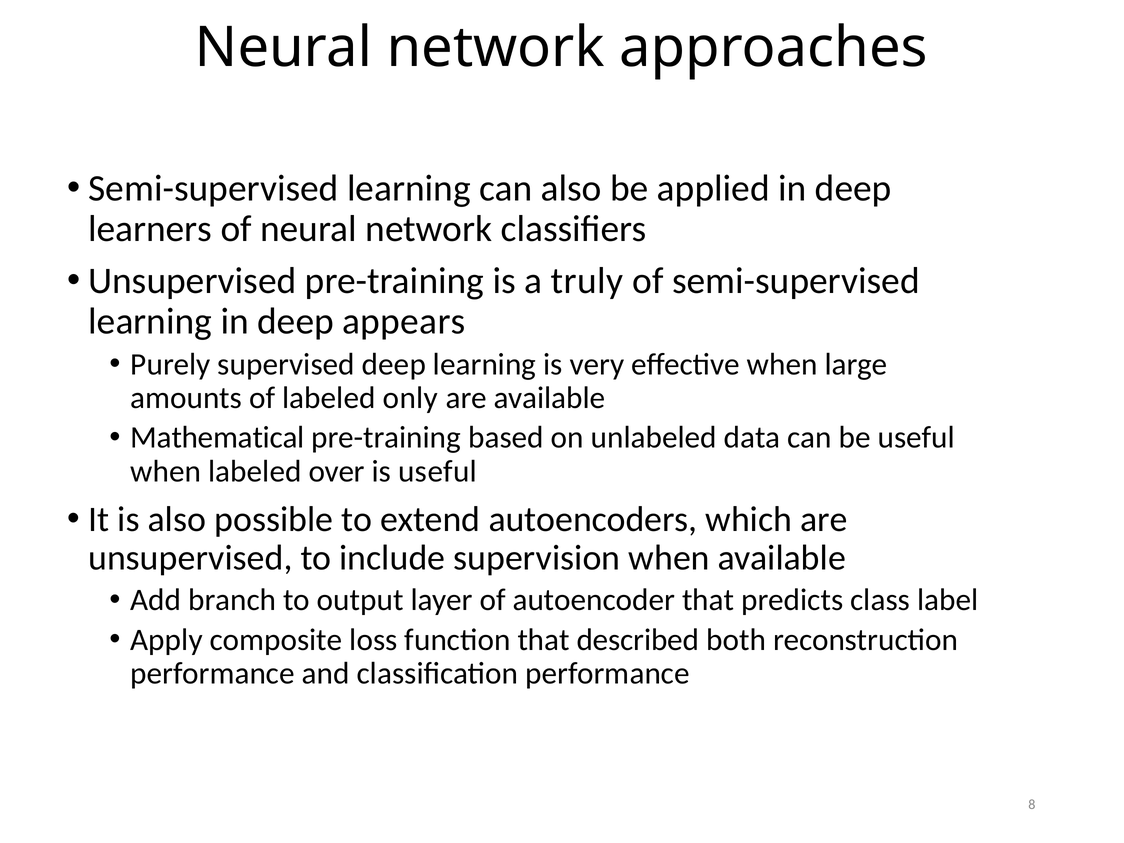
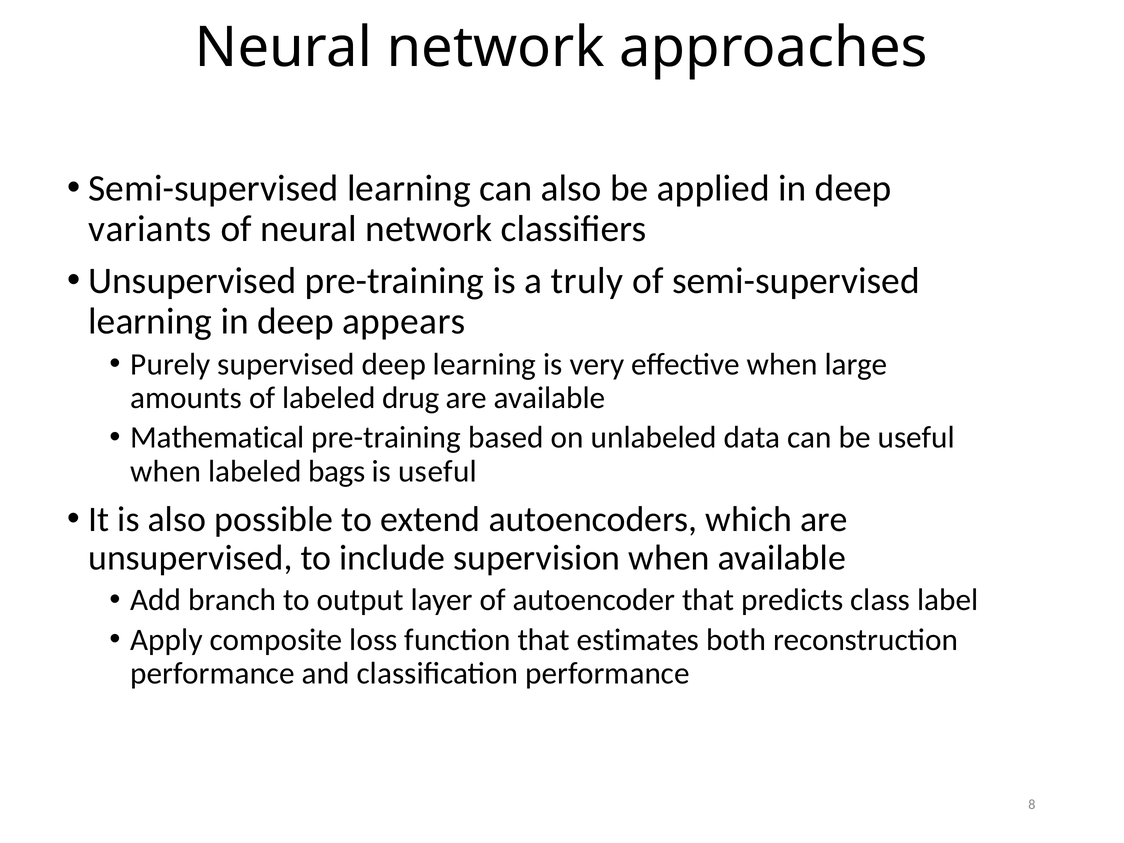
learners: learners -> variants (150, 229)
only: only -> drug (411, 398)
over: over -> bags (337, 471)
described: described -> estimates (638, 640)
